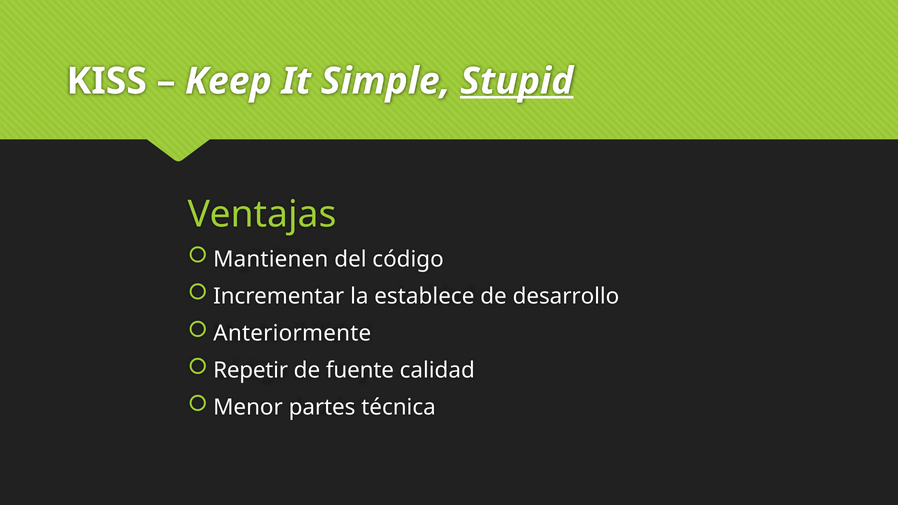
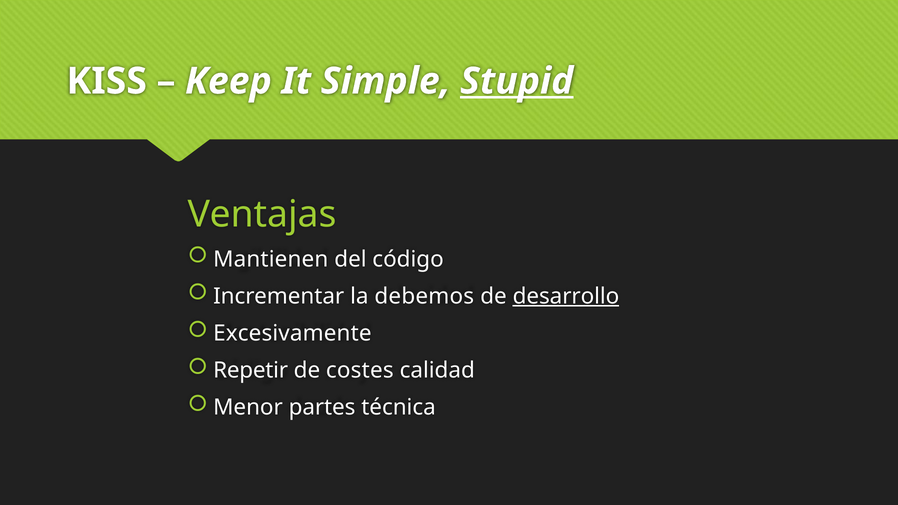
establece: establece -> debemos (424, 296)
desarrollo underline: none -> present (566, 296)
Anteriormente: Anteriormente -> Excesivamente (292, 333)
fuente: fuente -> costes (360, 370)
